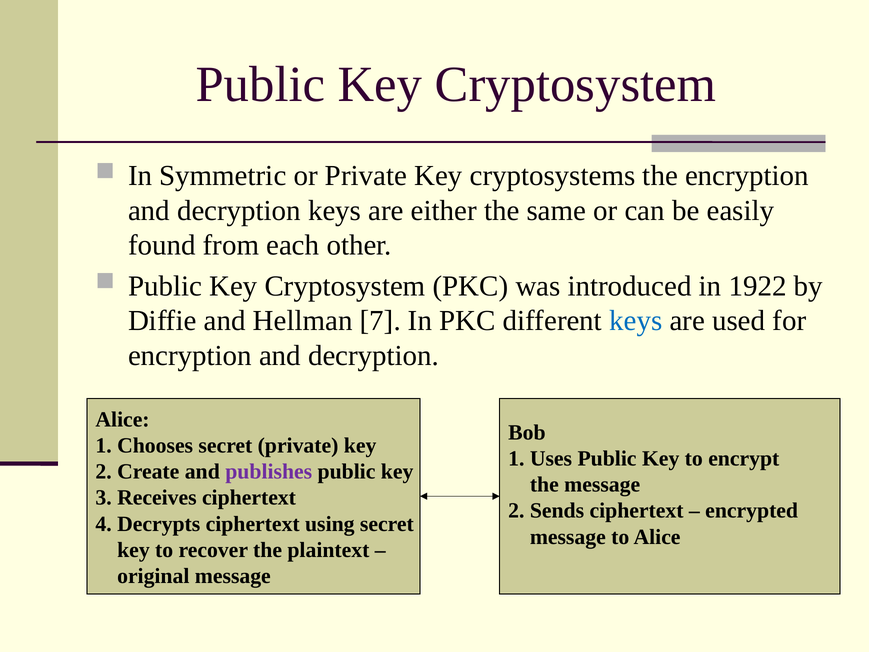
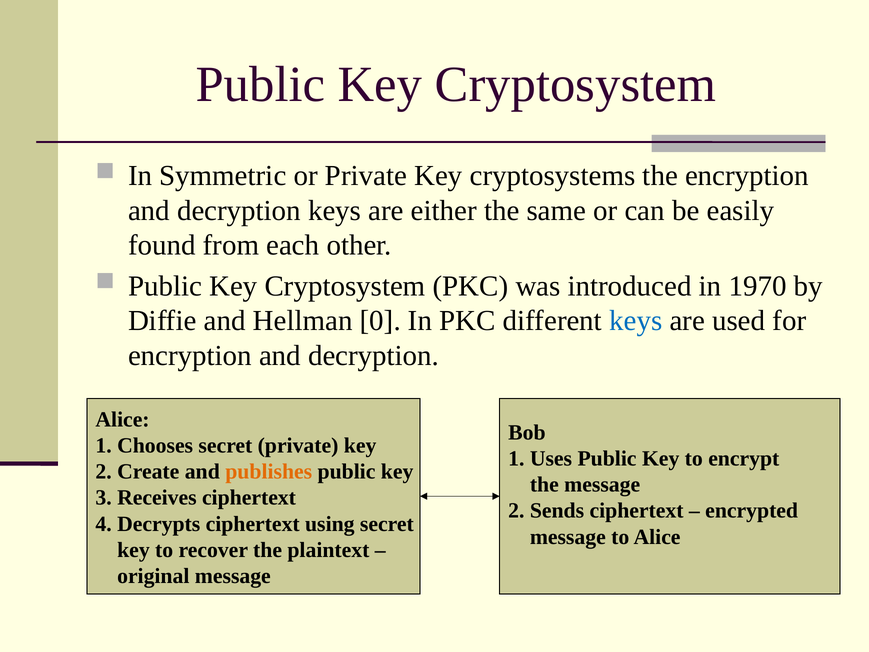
1922: 1922 -> 1970 (758, 286)
7: 7 -> 0 (380, 321)
publishes colour: purple -> orange (269, 471)
